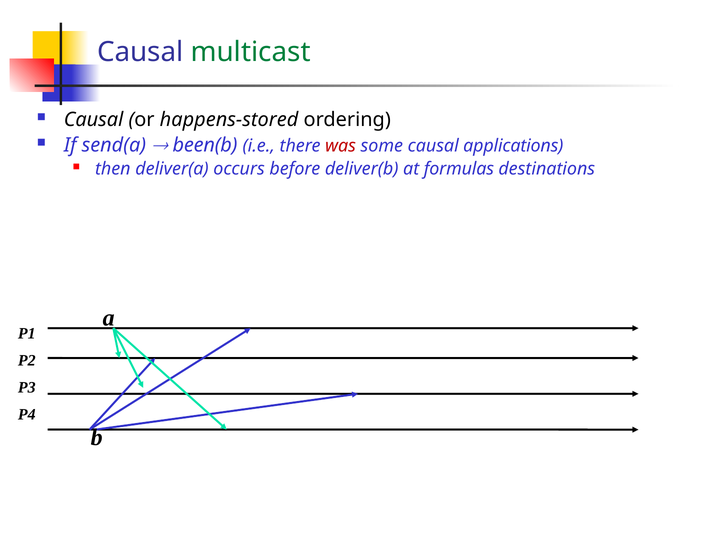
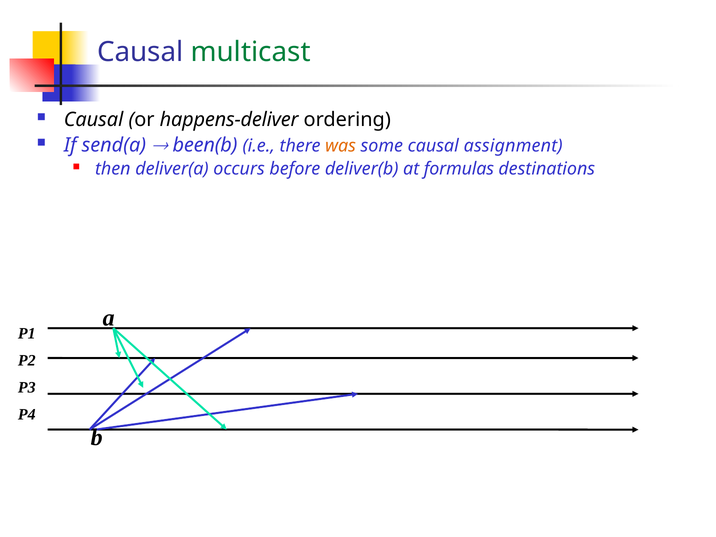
happens-stored: happens-stored -> happens-deliver (229, 119)
was colour: red -> orange (341, 146)
applications: applications -> assignment (513, 146)
